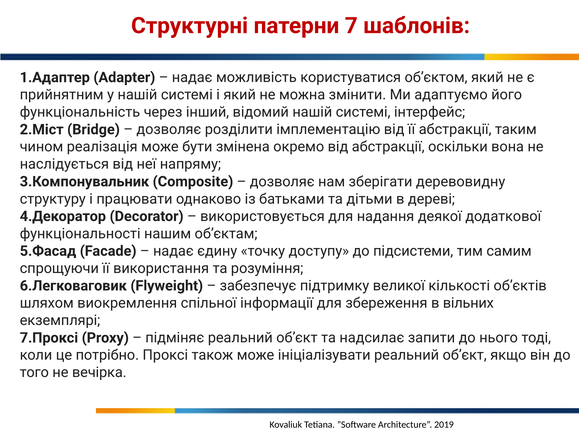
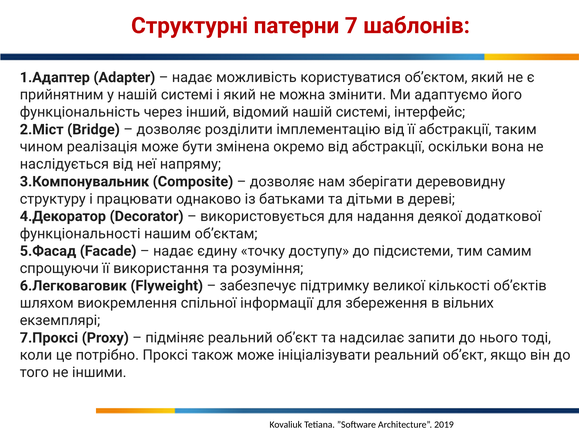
вечірка: вечірка -> іншими (99, 373)
